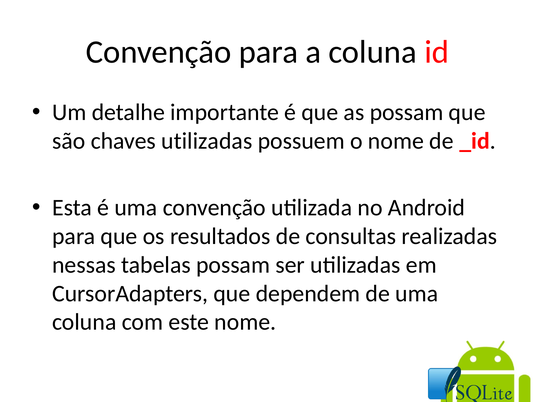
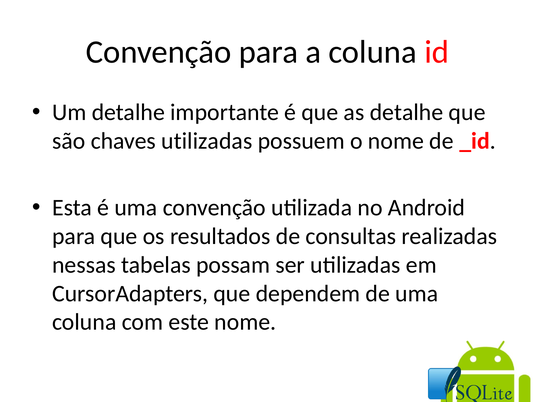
as possam: possam -> detalhe (406, 112)
